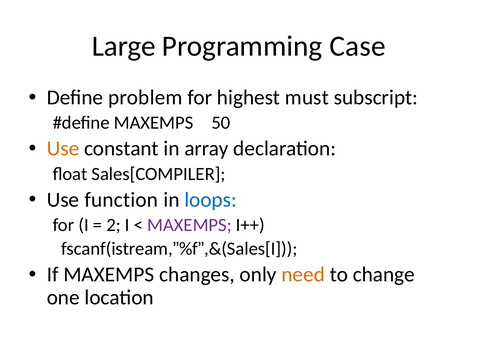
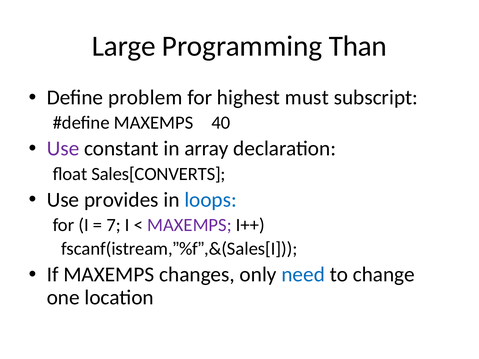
Case: Case -> Than (358, 46)
50: 50 -> 40 (221, 123)
Use colour: orange -> purple (63, 149)
Sales[COMPILER: Sales[COMPILER -> Sales[CONVERTS (159, 174)
function: function -> provides (121, 200)
2: 2 -> 7 (114, 225)
need colour: orange -> blue (303, 275)
